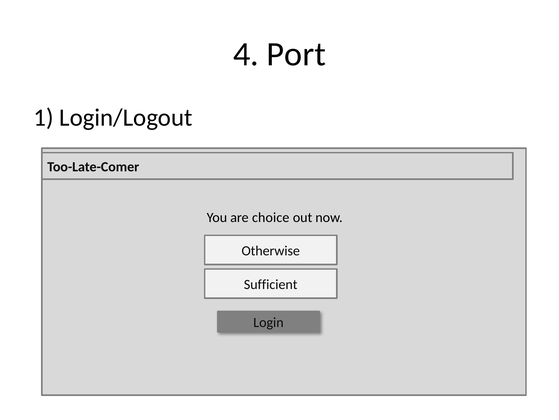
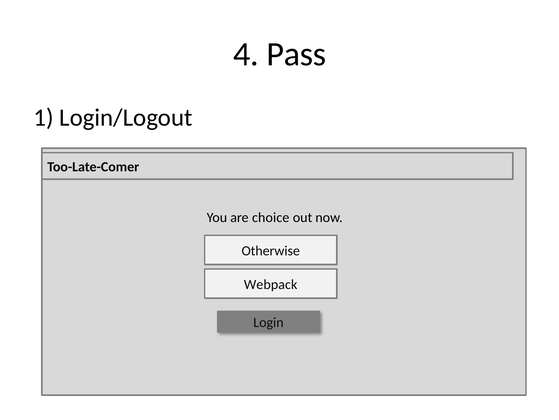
Port: Port -> Pass (296, 54)
Sufficient: Sufficient -> Webpack (271, 284)
